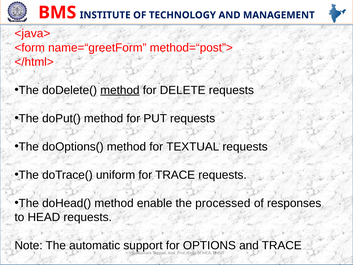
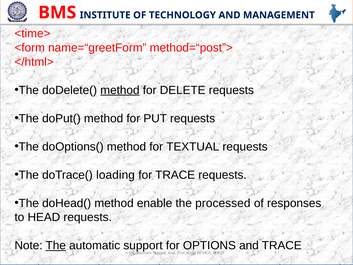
<java>: <java> -> <time> (32, 34)
uniform: uniform -> loading (116, 175)
The underline: none -> present (56, 245)
